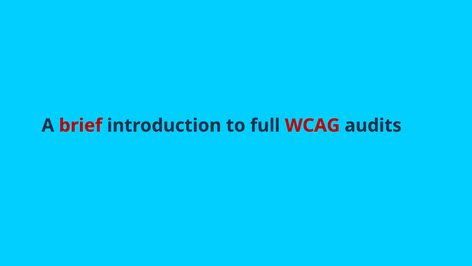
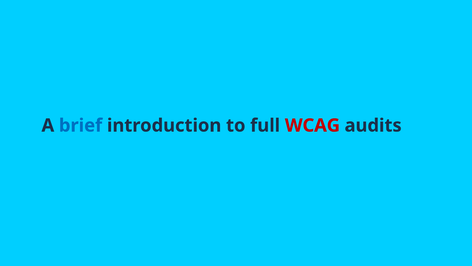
brief colour: red -> blue (81, 125)
